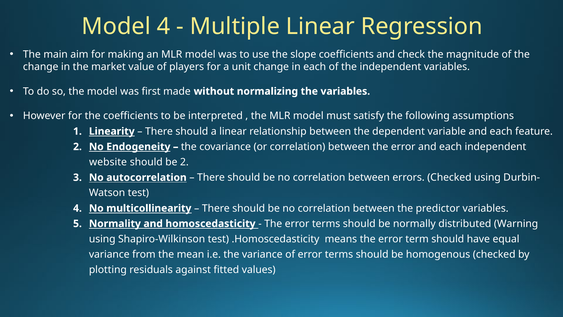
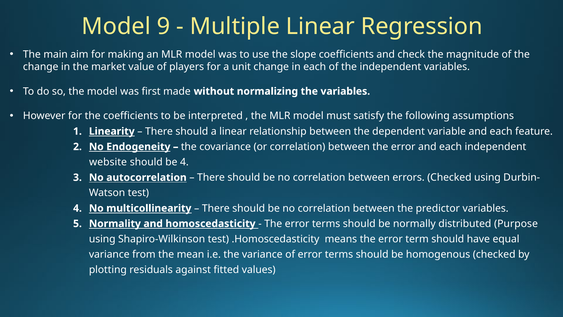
Model 4: 4 -> 9 (164, 26)
be 2: 2 -> 4 (184, 162)
Warning: Warning -> Purpose (516, 223)
